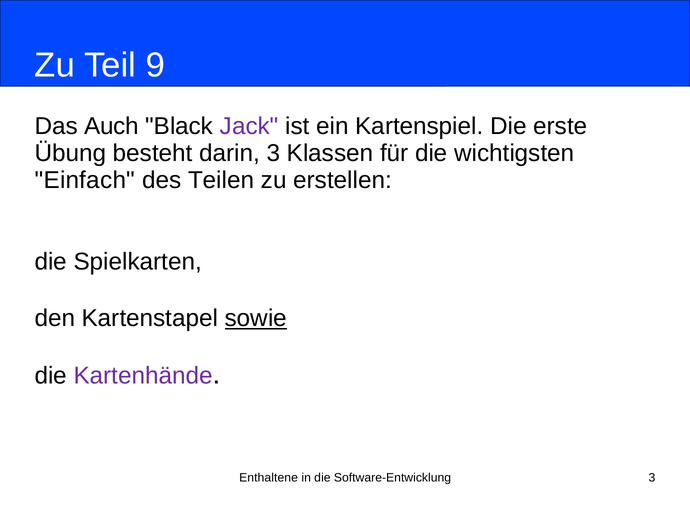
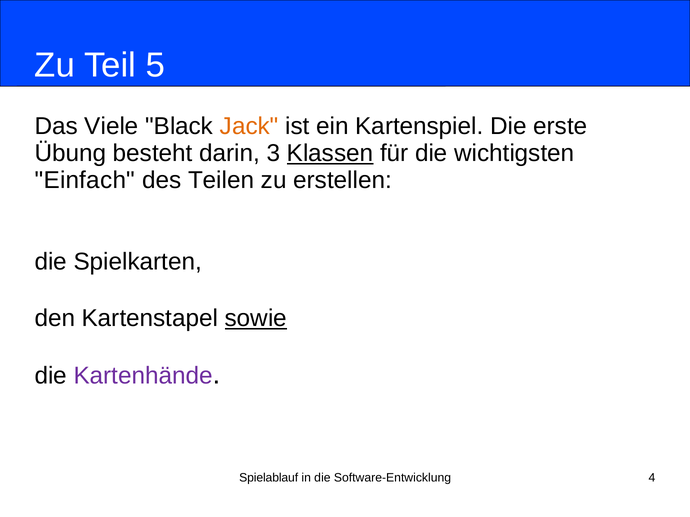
9: 9 -> 5 (155, 65)
Auch: Auch -> Viele (111, 126)
Jack colour: purple -> orange (249, 126)
Klassen underline: none -> present (330, 153)
Enthaltene: Enthaltene -> Spielablauf (269, 478)
Software-Entwicklung 3: 3 -> 4 (652, 478)
